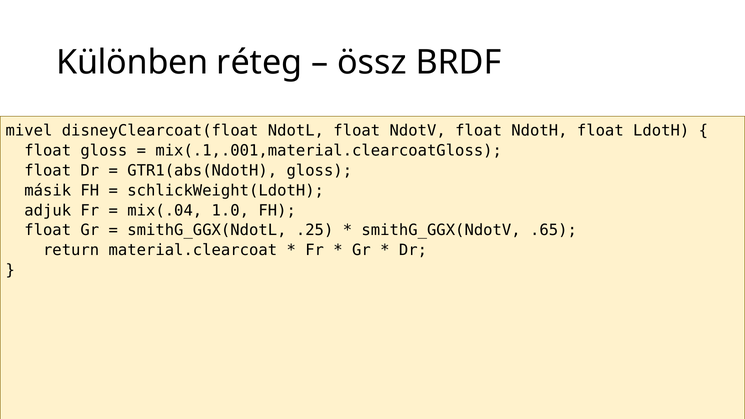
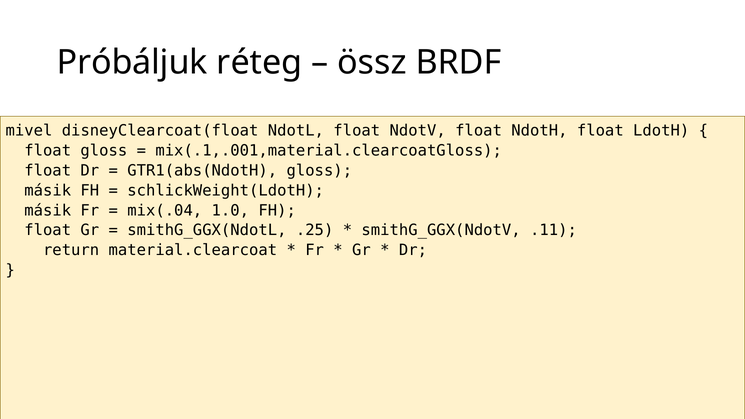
Különben: Különben -> Próbáljuk (132, 63)
adjuk: adjuk -> másik (48, 210)
.65: .65 -> .11 (553, 230)
